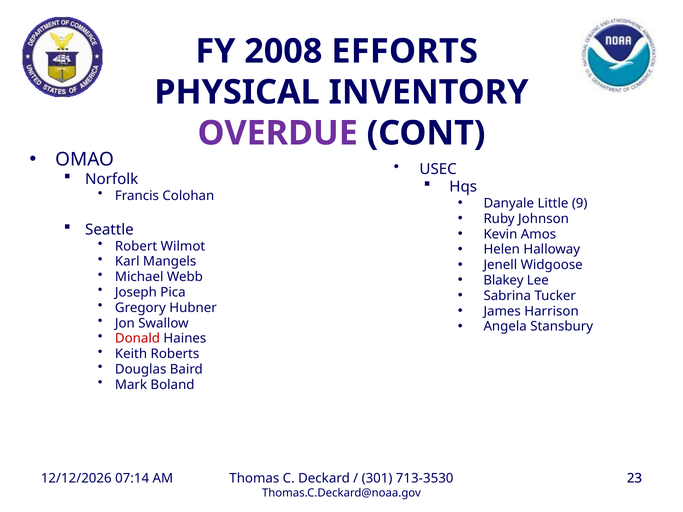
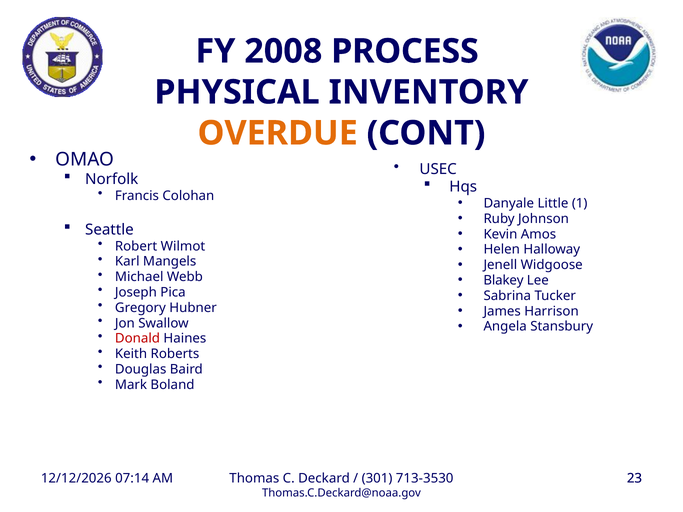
EFFORTS: EFFORTS -> PROCESS (405, 51)
OVERDUE colour: purple -> orange (278, 133)
9: 9 -> 1 (580, 203)
